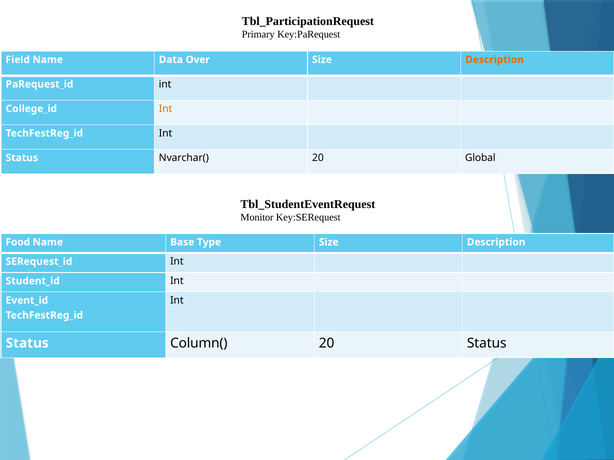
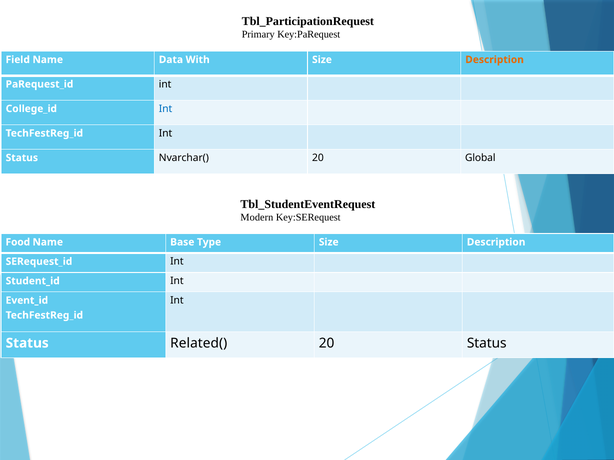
Over: Over -> With (198, 60)
Int colour: orange -> blue (166, 109)
Monitor: Monitor -> Modern (257, 218)
Column(: Column( -> Related( (199, 343)
